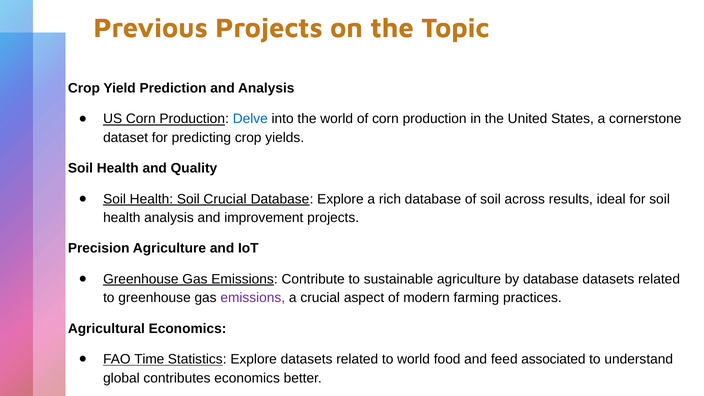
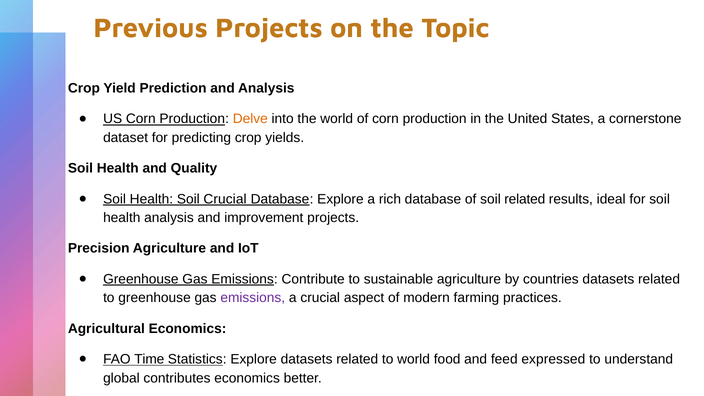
Delve colour: blue -> orange (250, 119)
soil across: across -> related (525, 199)
by database: database -> countries (551, 279)
associated: associated -> expressed (553, 359)
